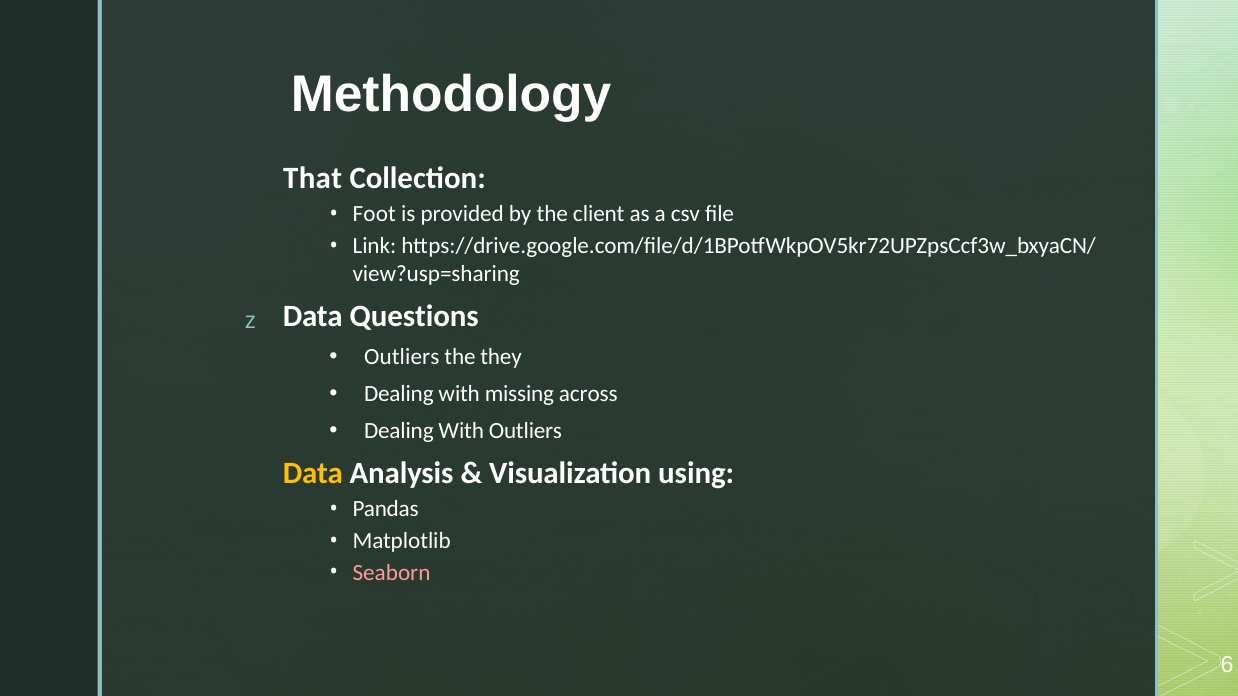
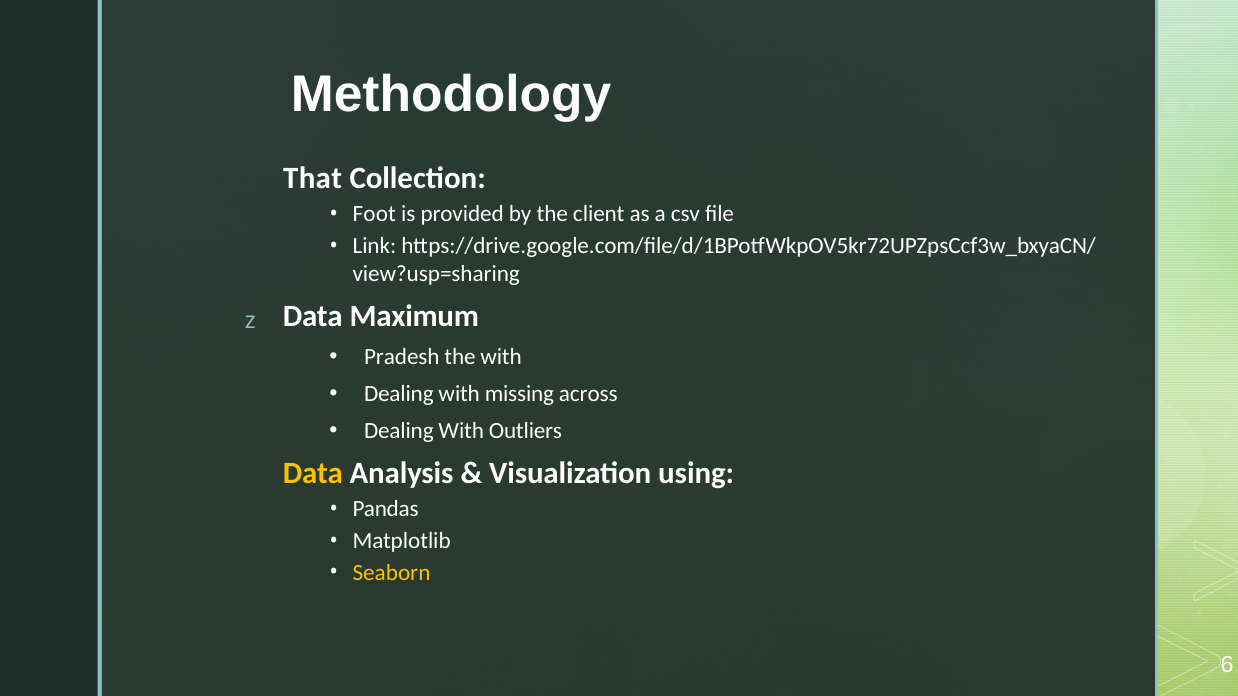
Questions: Questions -> Maximum (414, 316)
Outliers: Outliers -> Pradesh (402, 357)
the they: they -> with (501, 357)
Seaborn colour: pink -> yellow (392, 573)
